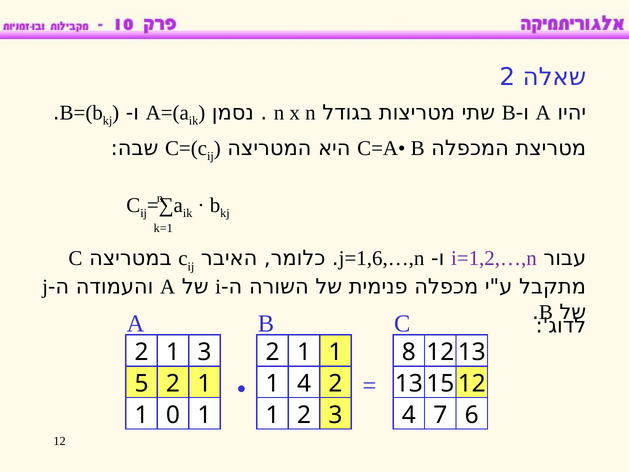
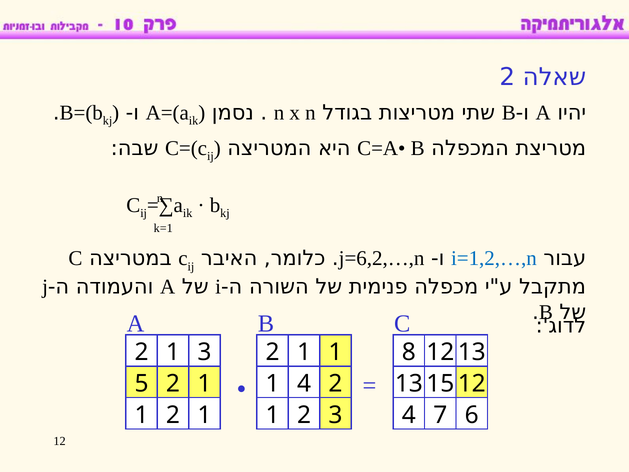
j=1,6,…,n: j=1,6,…,n -> j=6,2,…,n (382, 258)
i=1,2,…,n colour: purple -> blue (494, 258)
0: 0 -> 2 (173, 415)
